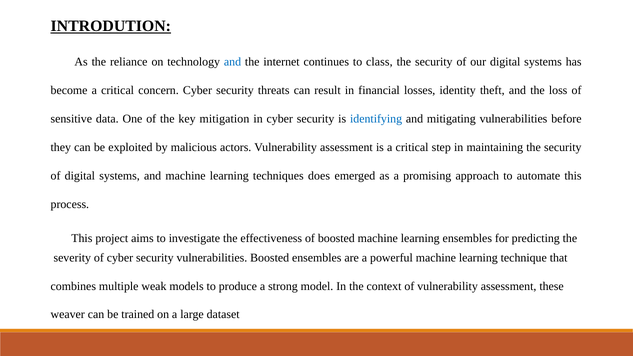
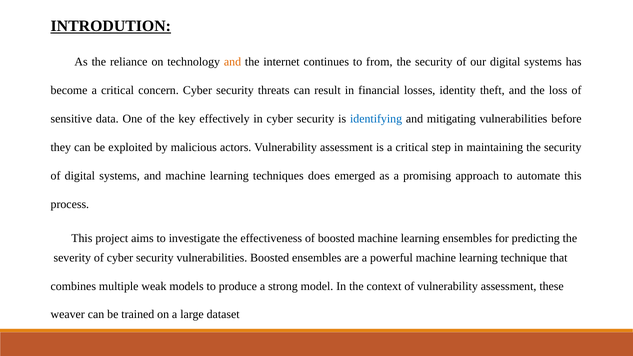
and colour: blue -> orange (233, 62)
class: class -> from (379, 62)
mitigation: mitigation -> effectively (225, 119)
